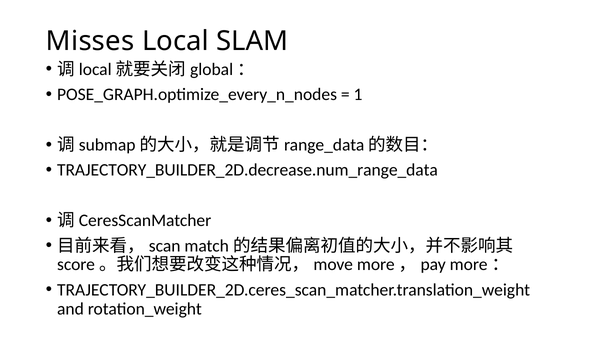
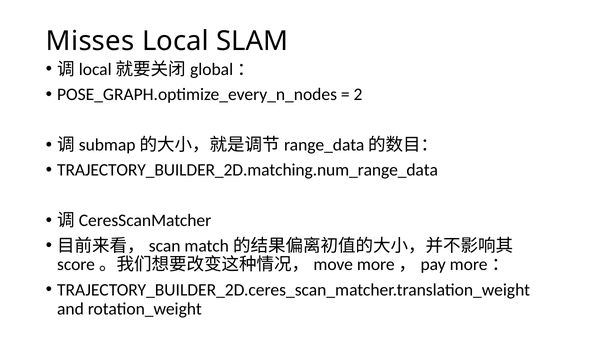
1: 1 -> 2 (358, 95)
TRAJECTORY_BUILDER_2D.decrease.num_range_data: TRAJECTORY_BUILDER_2D.decrease.num_range_data -> TRAJECTORY_BUILDER_2D.matching.num_range_data (247, 170)
